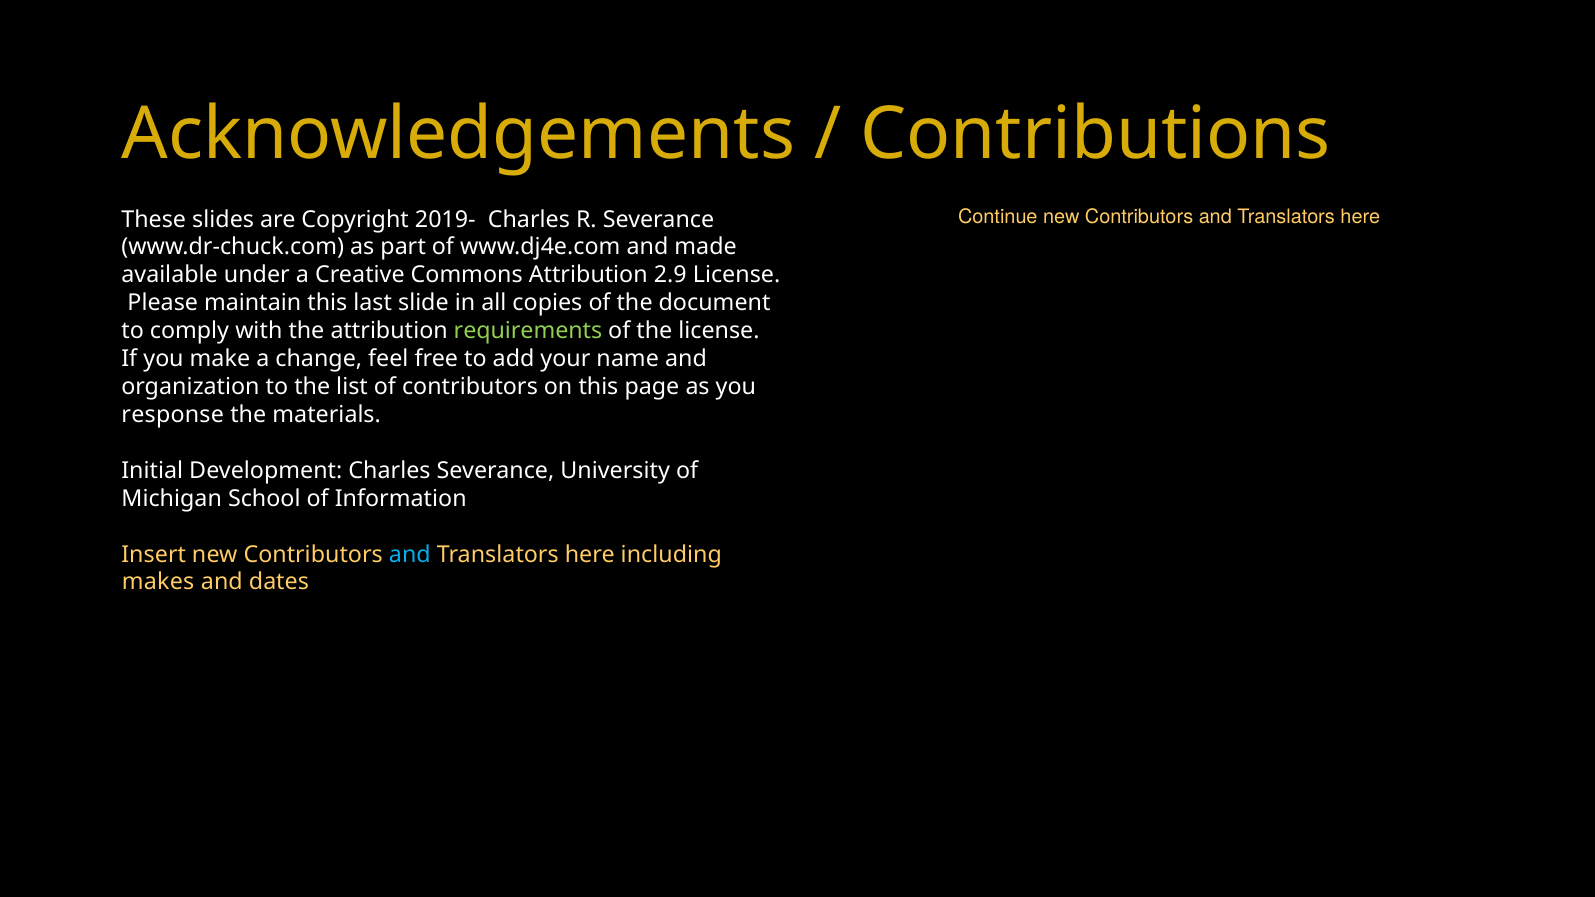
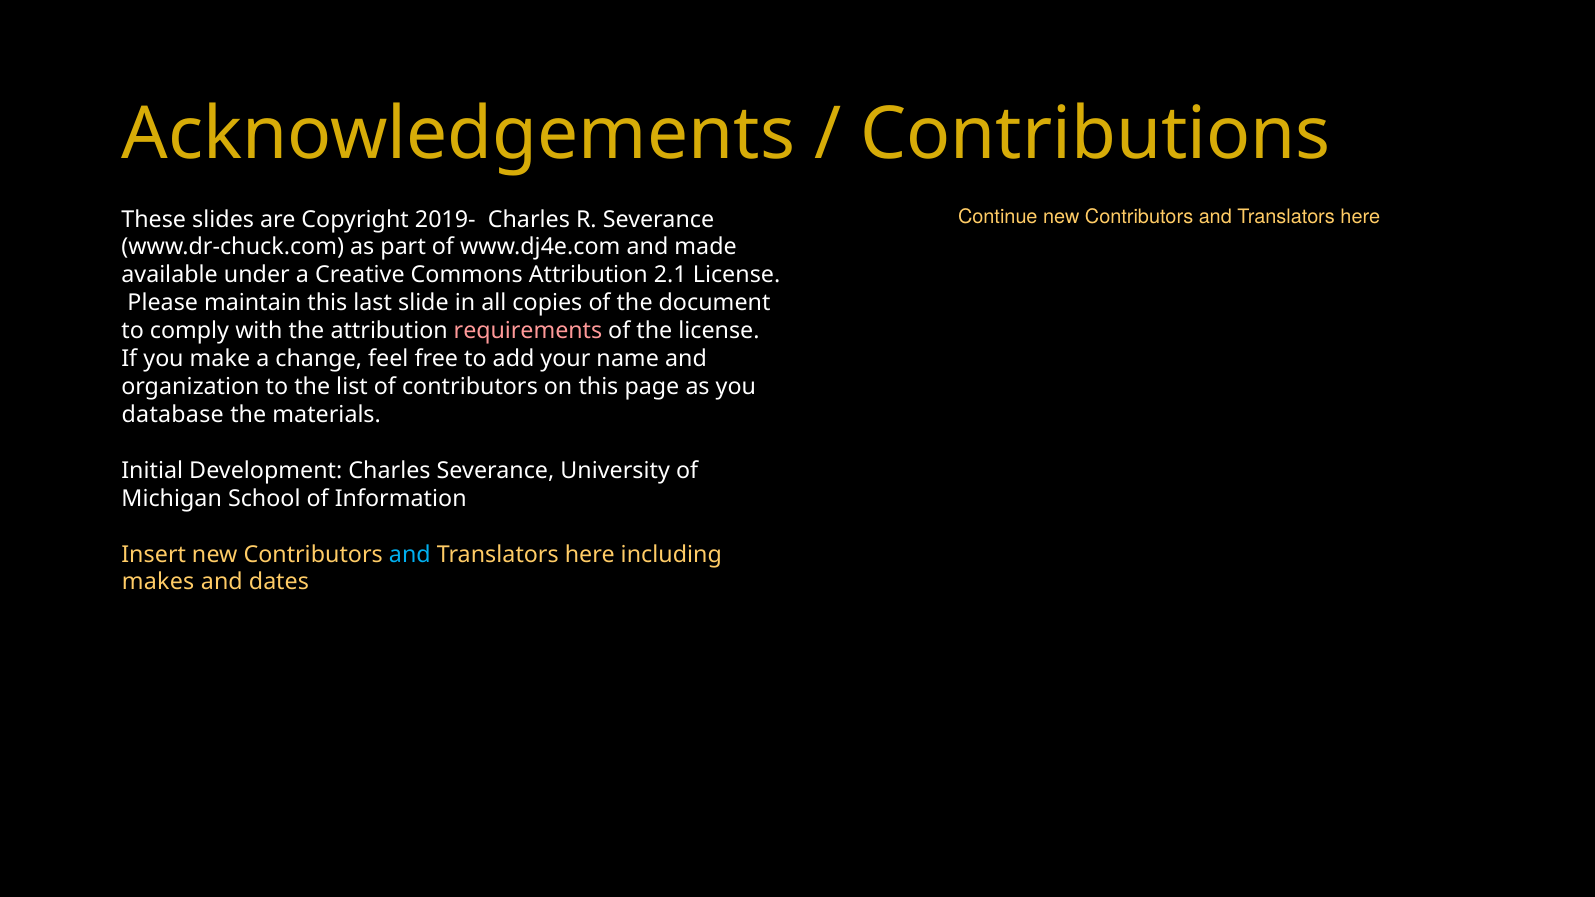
2.9: 2.9 -> 2.1 (670, 275)
requirements colour: light green -> pink (528, 331)
response: response -> database (173, 415)
